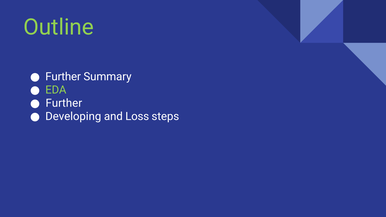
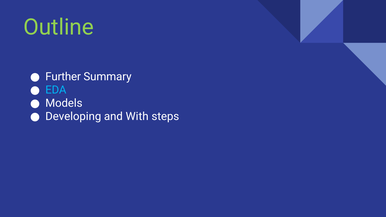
EDA colour: light green -> light blue (56, 90)
Further: Further -> Models (64, 103)
Loss: Loss -> With (137, 116)
